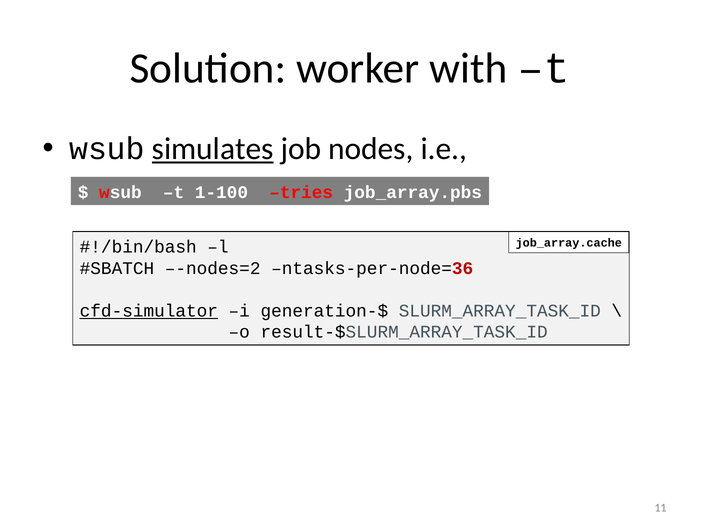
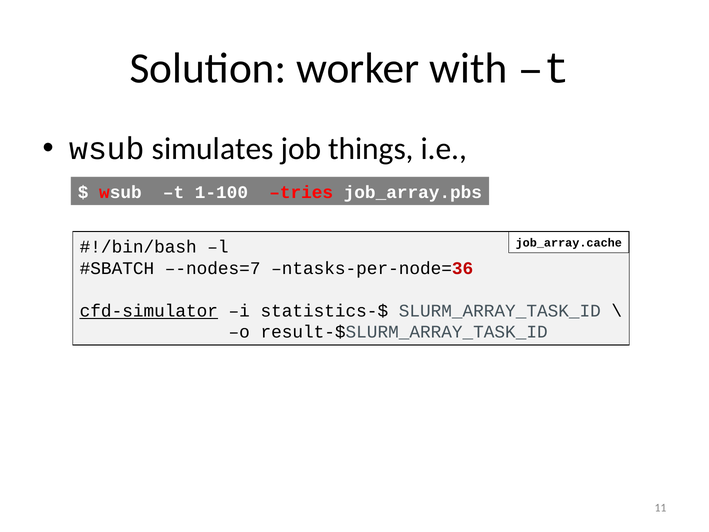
simulates underline: present -> none (213, 149)
nodes: nodes -> things (371, 149)
–-nodes=2: –-nodes=2 -> –-nodes=7 (213, 268)
generation-$: generation-$ -> statistics-$ (324, 311)
